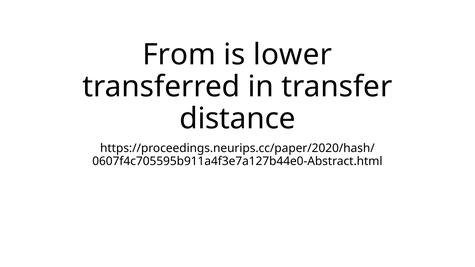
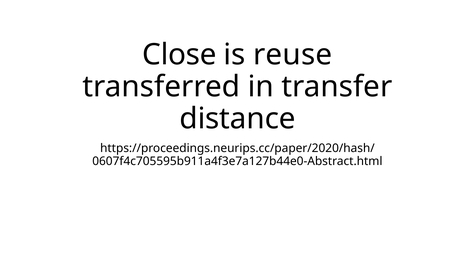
From: From -> Close (179, 55)
lower: lower -> reuse (293, 55)
